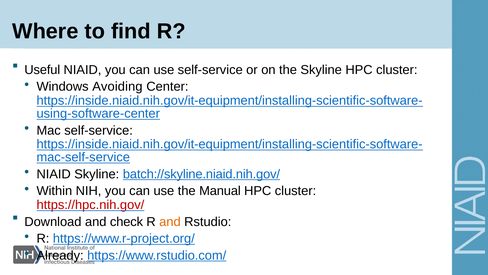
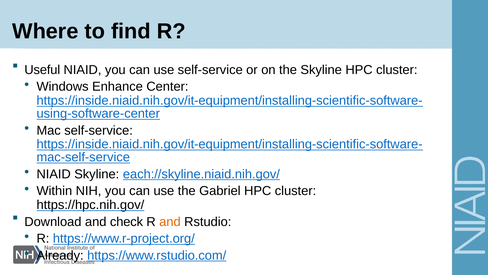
Avoiding: Avoiding -> Enhance (117, 87)
batch://skyline.niaid.nih.gov/: batch://skyline.niaid.nih.gov/ -> each://skyline.niaid.nih.gov/ (201, 174)
Manual: Manual -> Gabriel (220, 191)
https://hpc.nih.gov/ colour: red -> black (90, 205)
